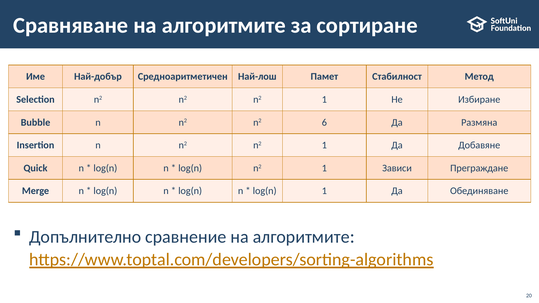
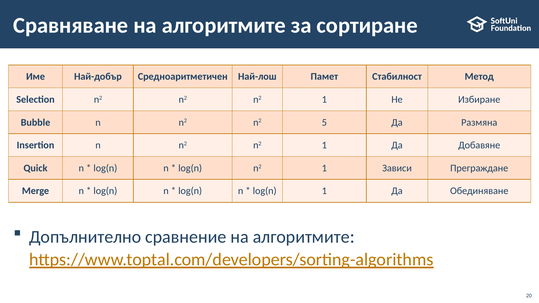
6: 6 -> 5 (324, 122)
